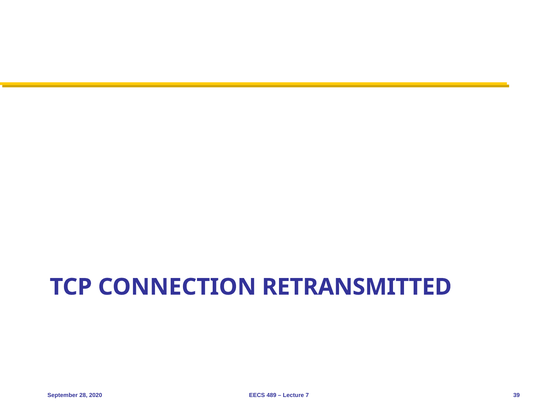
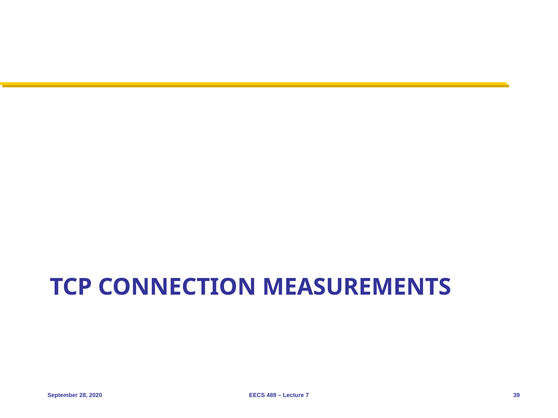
RETRANSMITTED: RETRANSMITTED -> MEASUREMENTS (357, 287)
